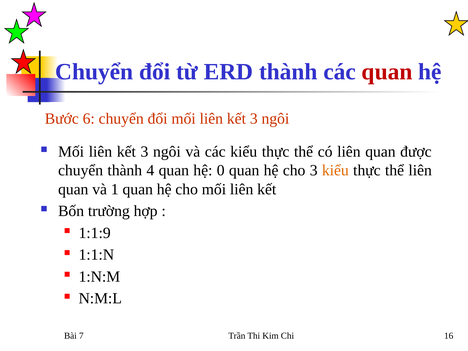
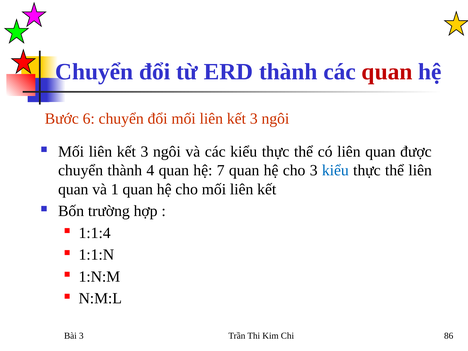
0: 0 -> 7 (221, 171)
kiểu colour: orange -> blue (335, 171)
1:1:9: 1:1:9 -> 1:1:4 (95, 233)
Bài 7: 7 -> 3 (81, 336)
16: 16 -> 86 (449, 336)
